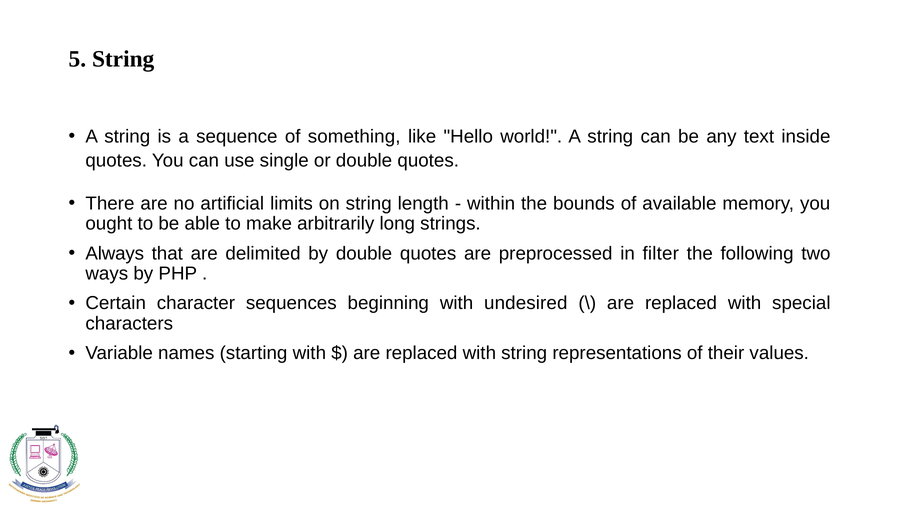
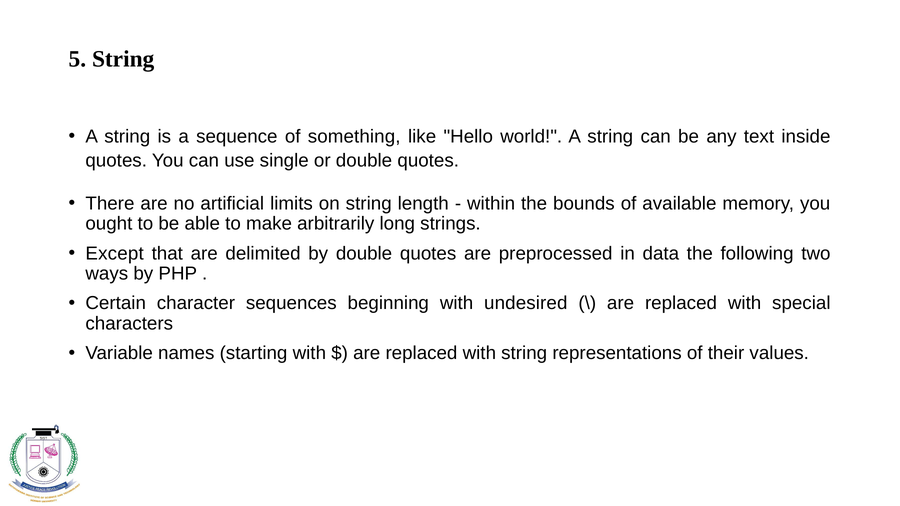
Always: Always -> Except (115, 253)
filter: filter -> data (661, 253)
